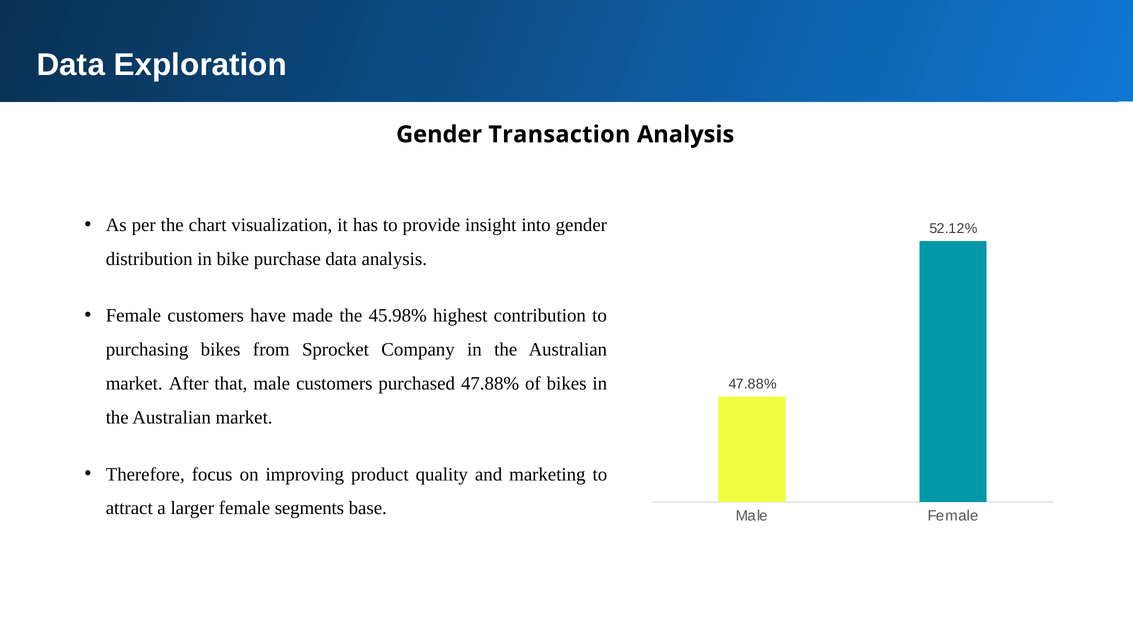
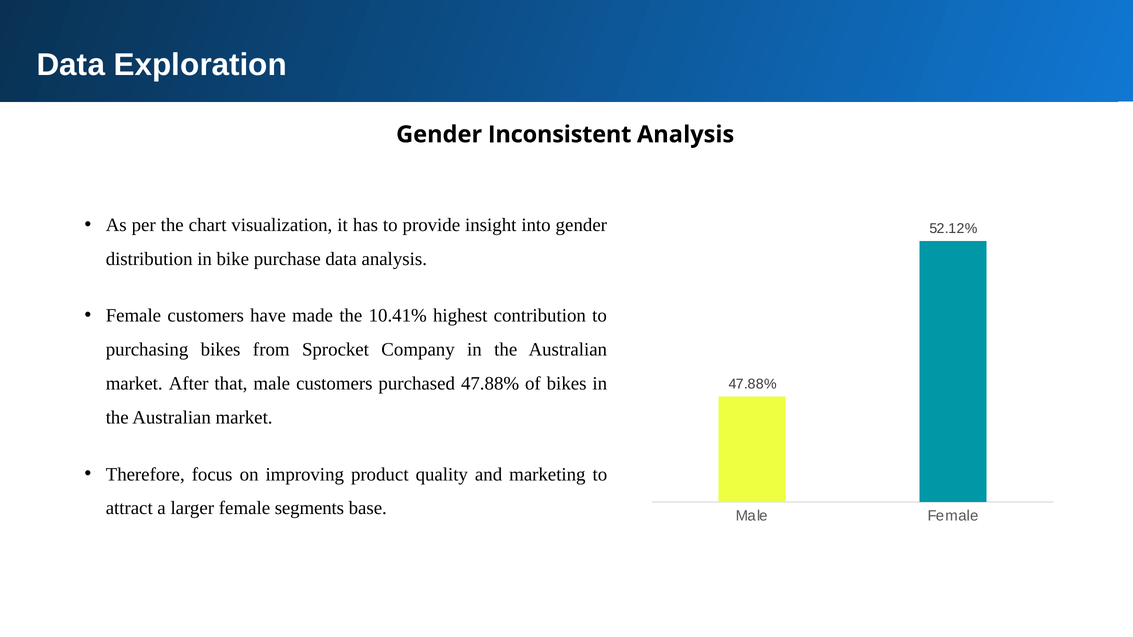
Transaction: Transaction -> Inconsistent (560, 135)
45.98%: 45.98% -> 10.41% (398, 316)
